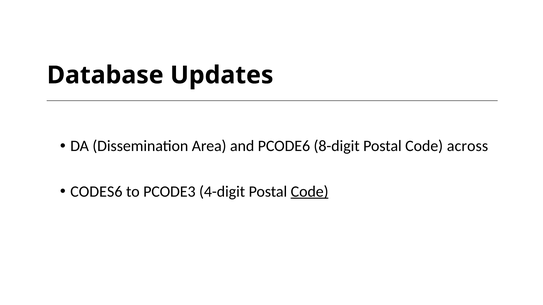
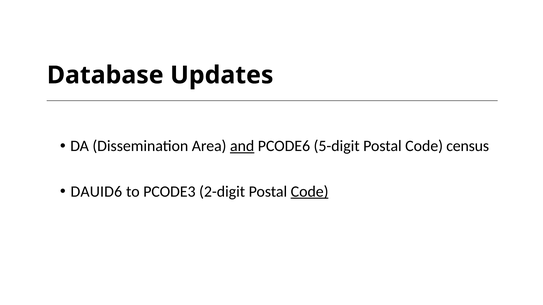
and underline: none -> present (242, 146)
8-digit: 8-digit -> 5-digit (337, 146)
across: across -> census (468, 146)
CODES6: CODES6 -> DAUID6 (96, 192)
4-digit: 4-digit -> 2-digit (222, 192)
